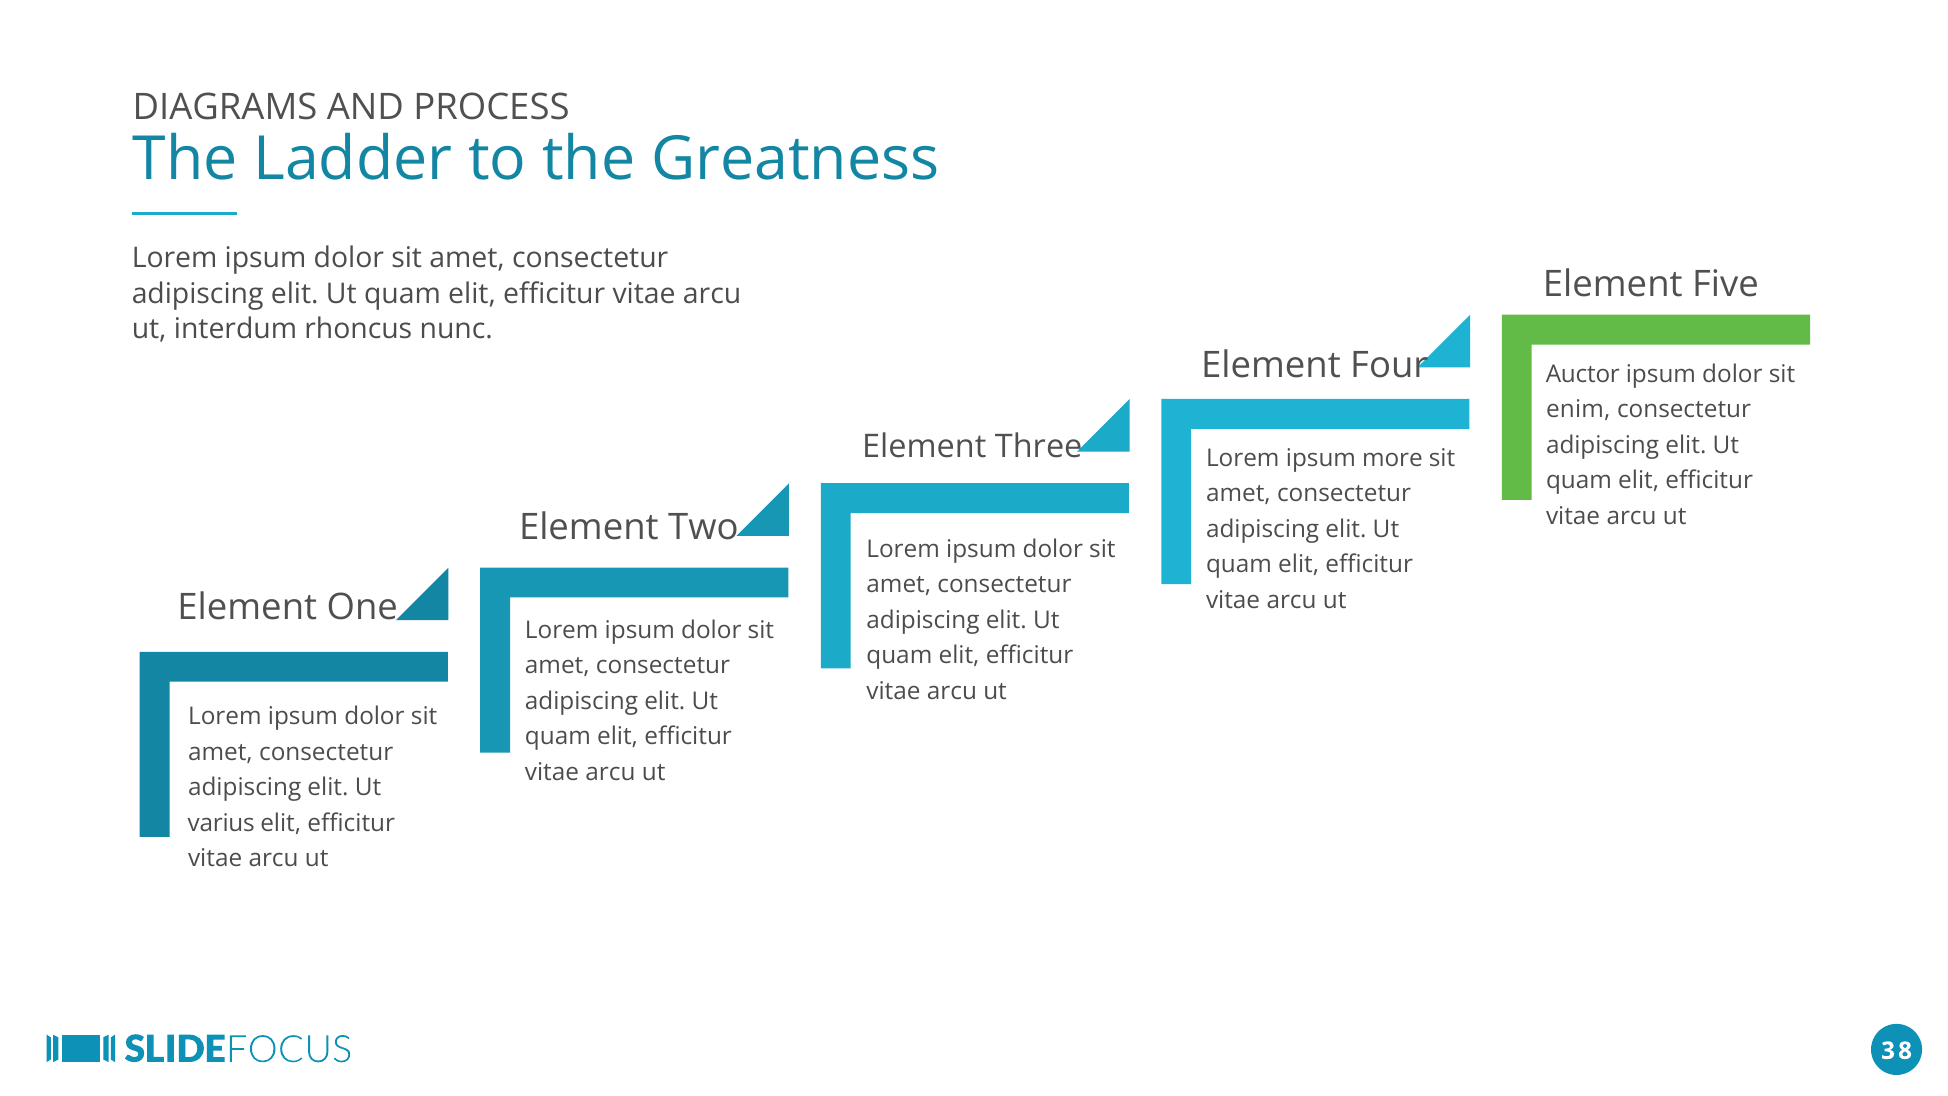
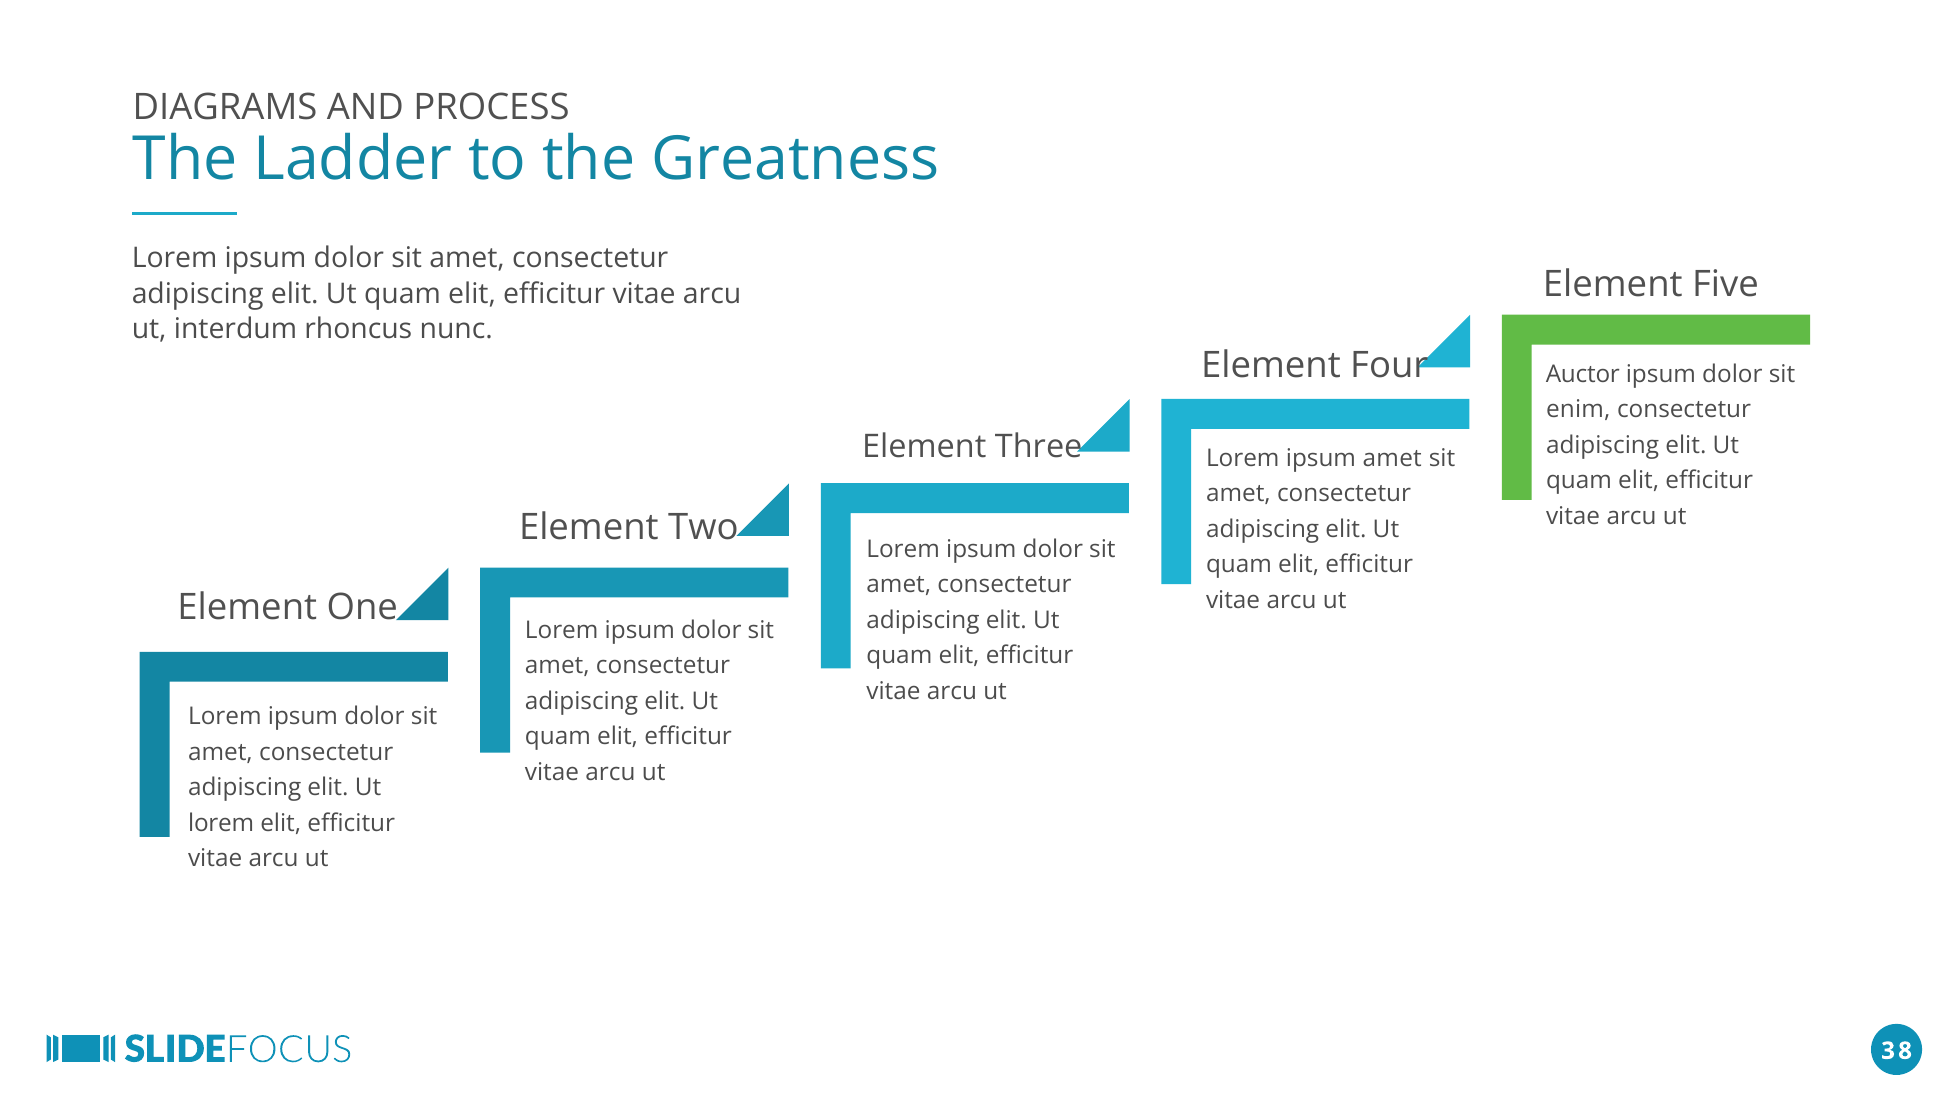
ipsum more: more -> amet (1392, 458)
varius: varius -> lorem (221, 823)
